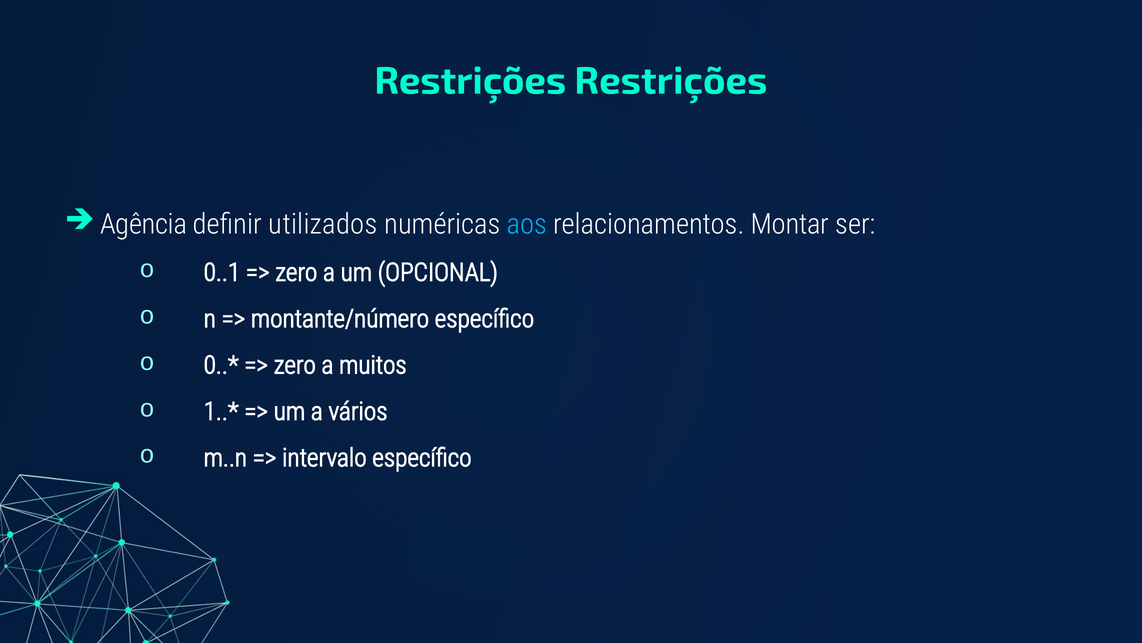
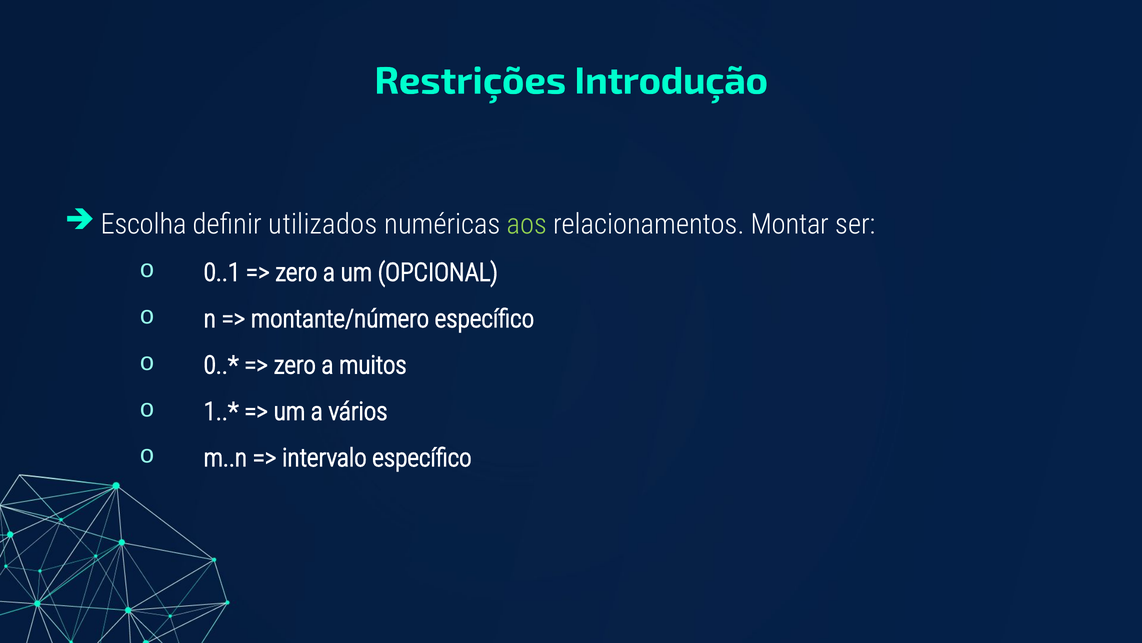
Restrições Restrições: Restrições -> Introdução (671, 81)
Agência: Agência -> Escolha (144, 224)
aos colour: light blue -> light green (527, 224)
